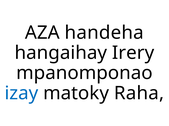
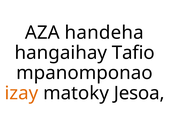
Irery: Irery -> Tafio (133, 53)
izay colour: blue -> orange (21, 94)
Raha: Raha -> Jesoa (139, 94)
